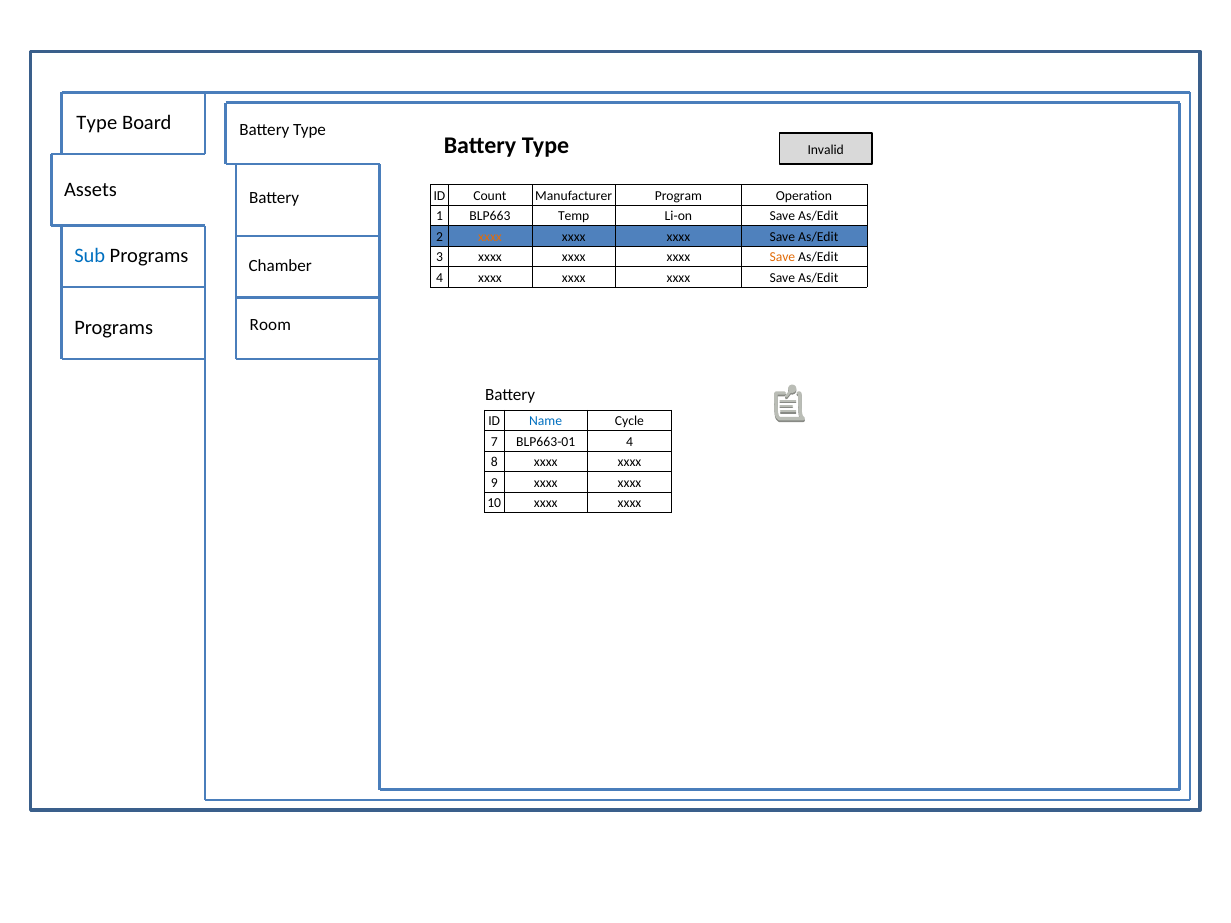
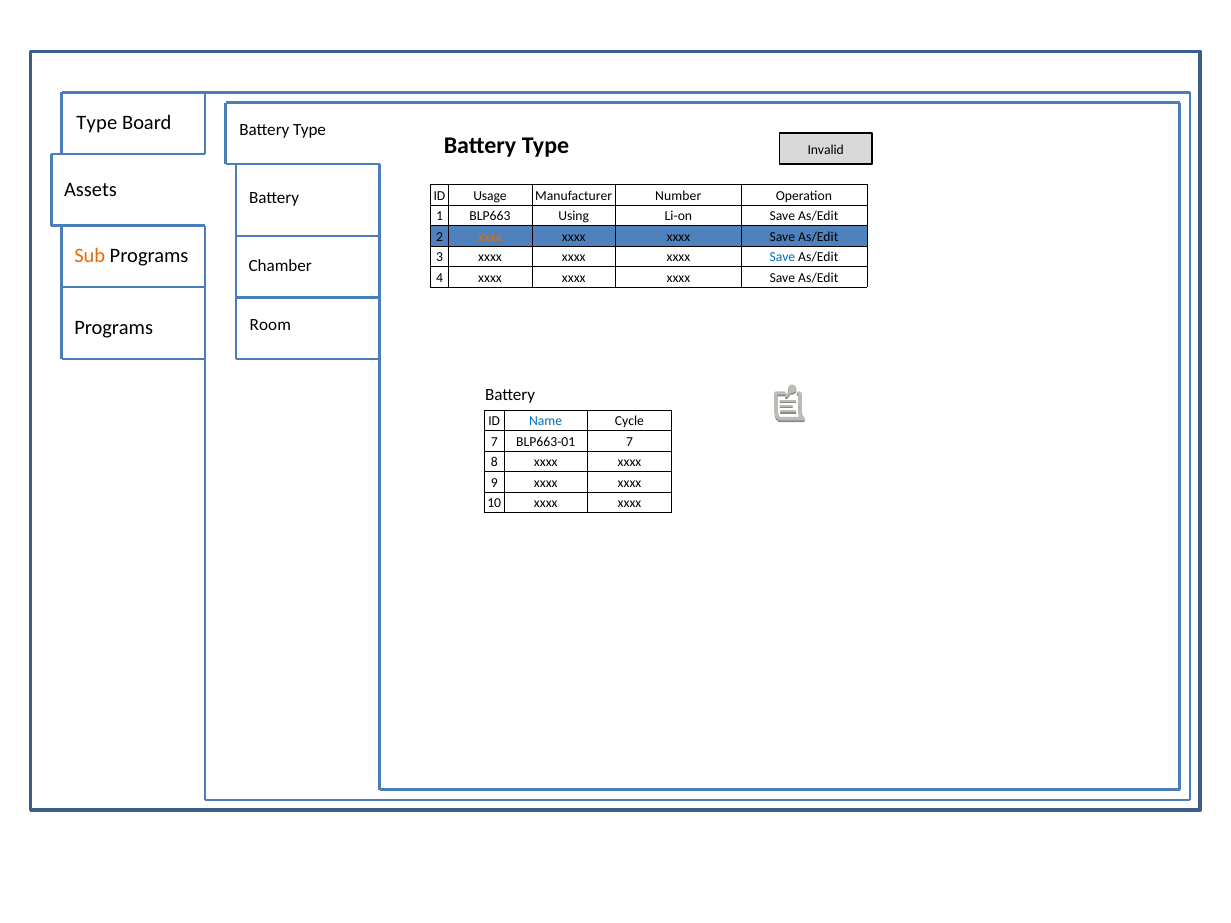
Count: Count -> Usage (490, 196)
Program: Program -> Number (678, 196)
Temp: Temp -> Using (574, 216)
Sub colour: blue -> orange (90, 256)
Save colour: orange -> blue (782, 257)
BLP663-01 4: 4 -> 7 (630, 442)
